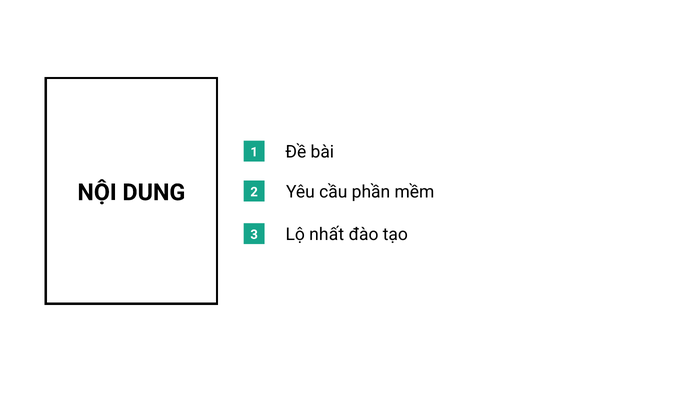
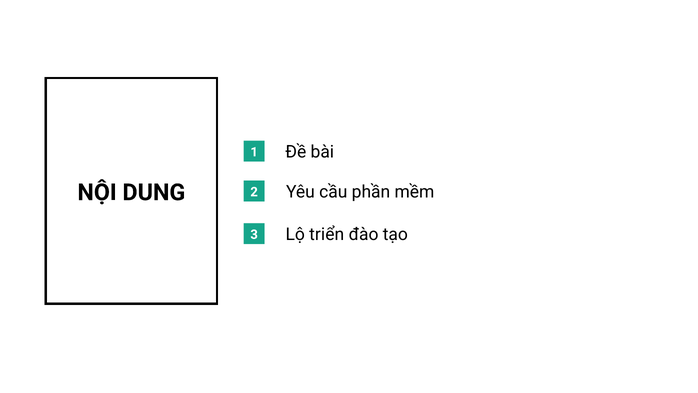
nhất: nhất -> triển (327, 234)
